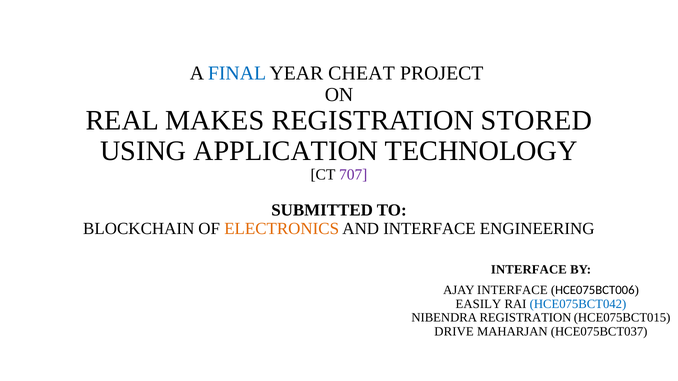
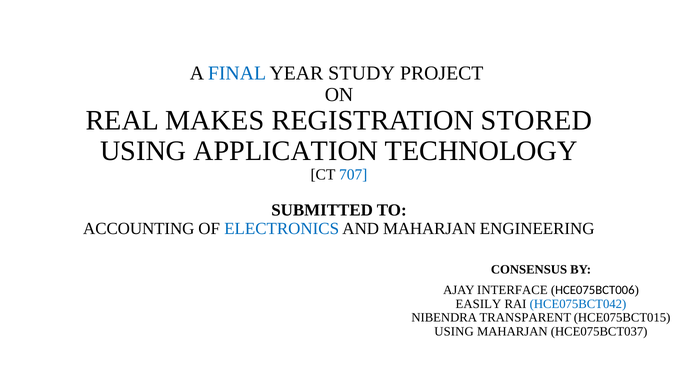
CHEAT: CHEAT -> STUDY (362, 73)
707 colour: purple -> blue (353, 175)
BLOCKCHAIN: BLOCKCHAIN -> ACCOUNTING (139, 229)
ELECTRONICS colour: orange -> blue (282, 229)
AND INTERFACE: INTERFACE -> MAHARJAN (430, 229)
INTERFACE: INTERFACE -> CONSENSUS (529, 270)
NIBENDRA REGISTRATION: REGISTRATION -> TRANSPARENT (525, 318)
DRIVE: DRIVE -> USING (454, 332)
